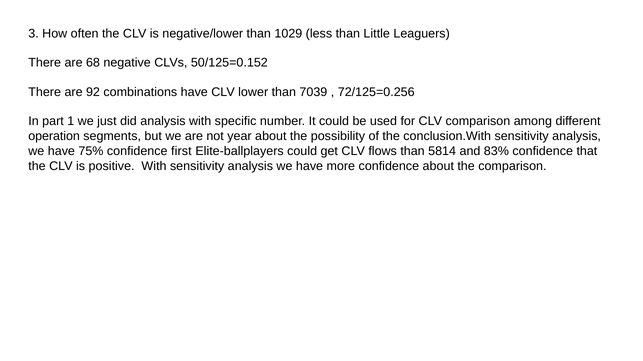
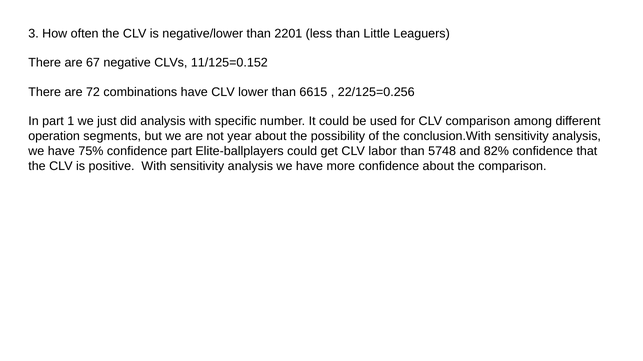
1029: 1029 -> 2201 (288, 34)
68: 68 -> 67 (93, 63)
50/125=0.152: 50/125=0.152 -> 11/125=0.152 (229, 63)
92: 92 -> 72 (93, 92)
7039: 7039 -> 6615 (313, 92)
72/125=0.256: 72/125=0.256 -> 22/125=0.256 (376, 92)
confidence first: first -> part (182, 151)
flows: flows -> labor (383, 151)
5814: 5814 -> 5748 (442, 151)
83%: 83% -> 82% (496, 151)
